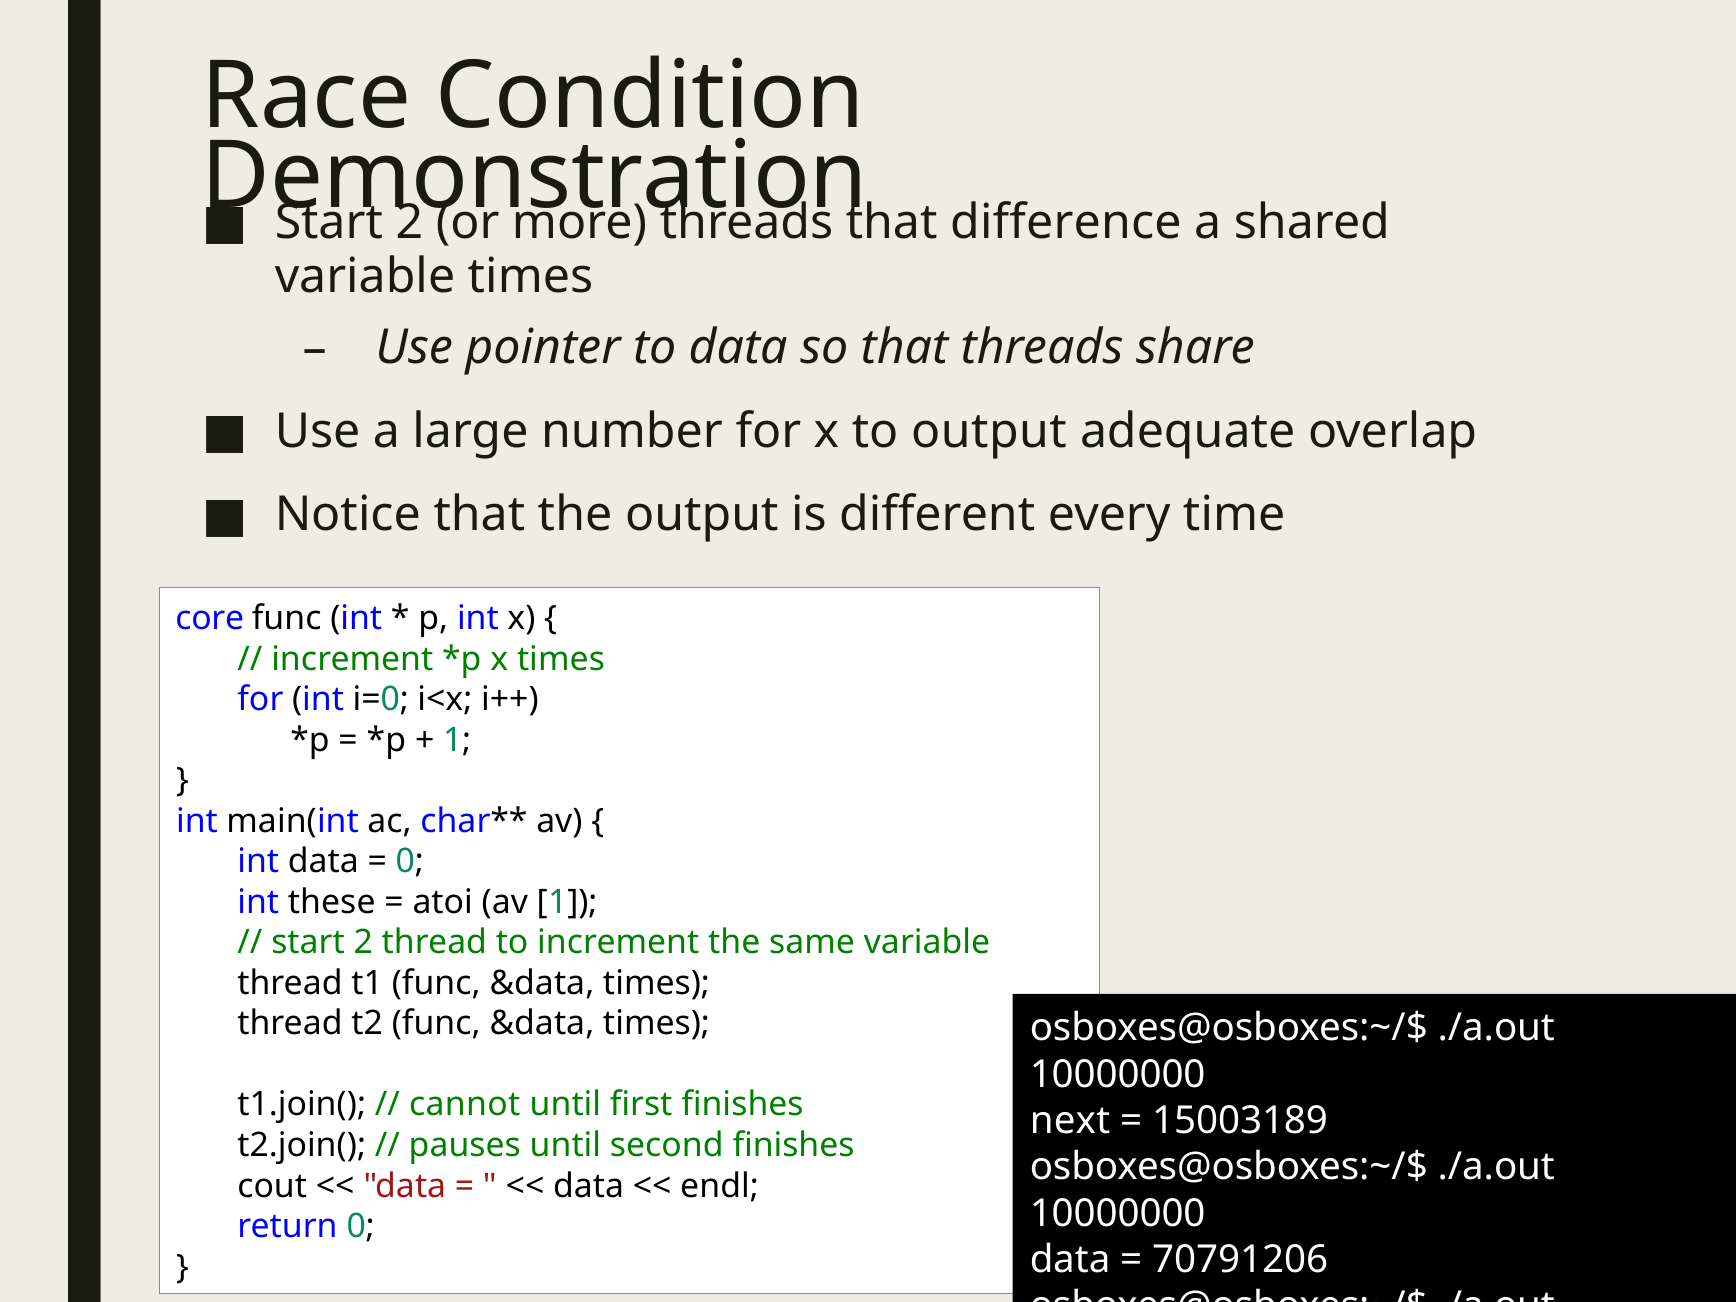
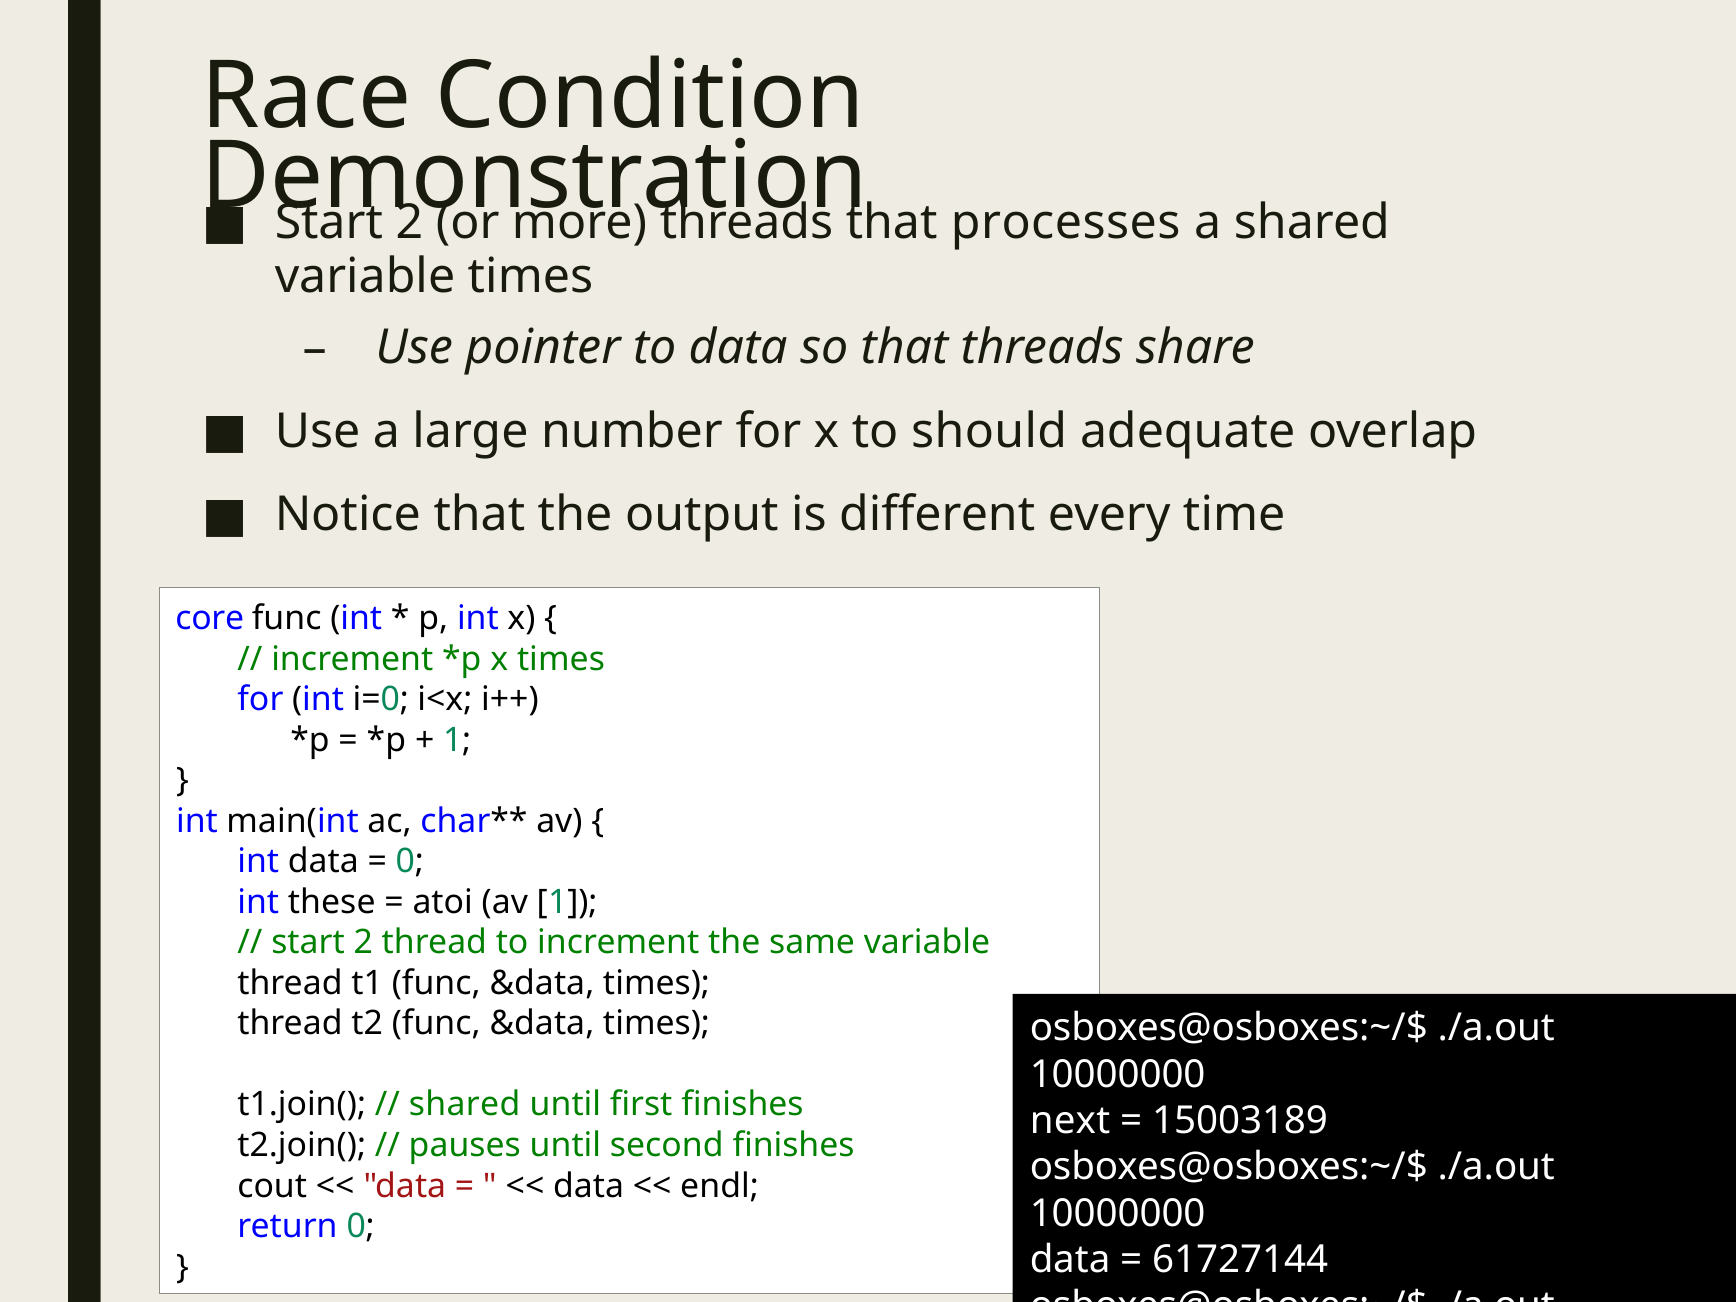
difference: difference -> processes (1066, 222)
to output: output -> should (989, 431)
cannot: cannot -> shared (465, 1105)
70791206: 70791206 -> 61727144 (1240, 1260)
